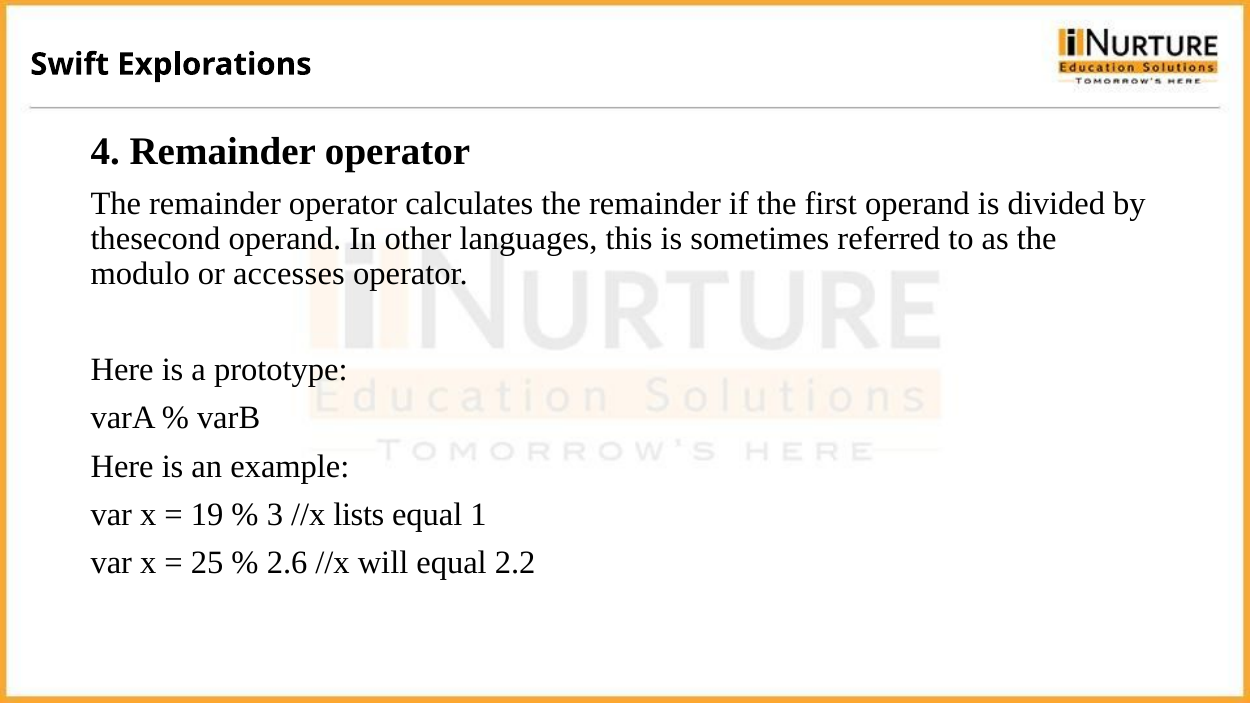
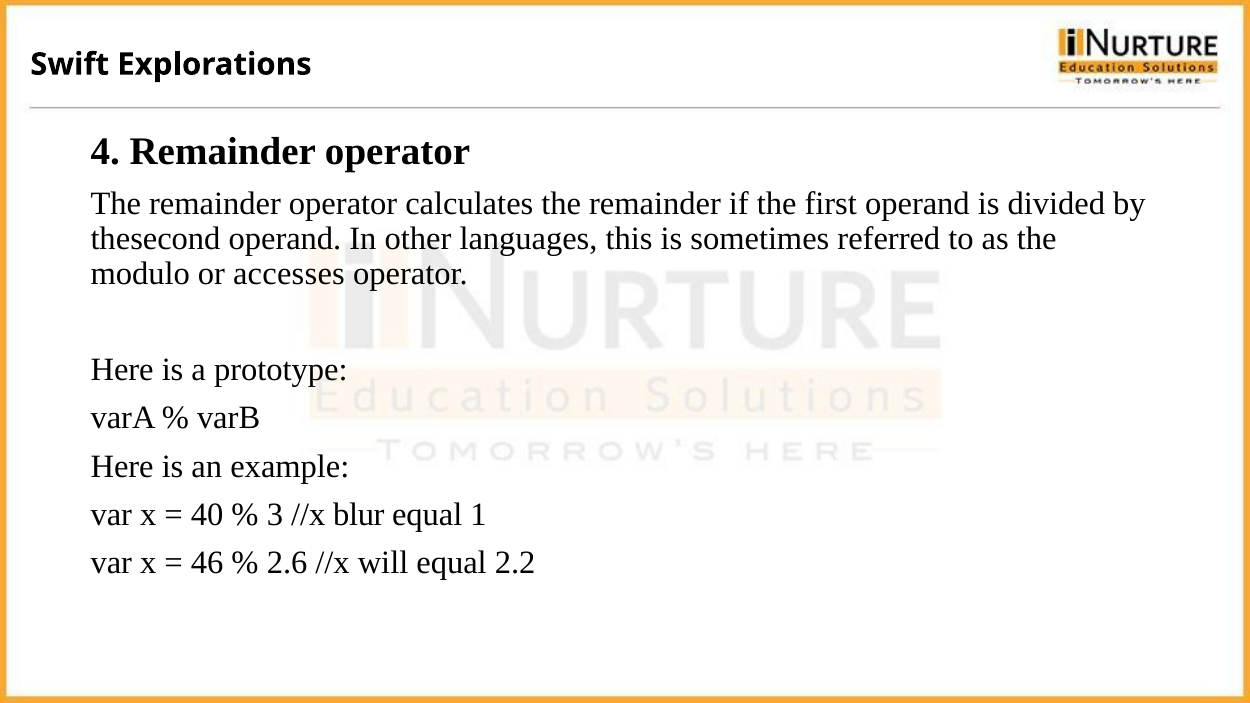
19: 19 -> 40 (207, 515)
lists: lists -> blur (359, 515)
25: 25 -> 46 (207, 563)
